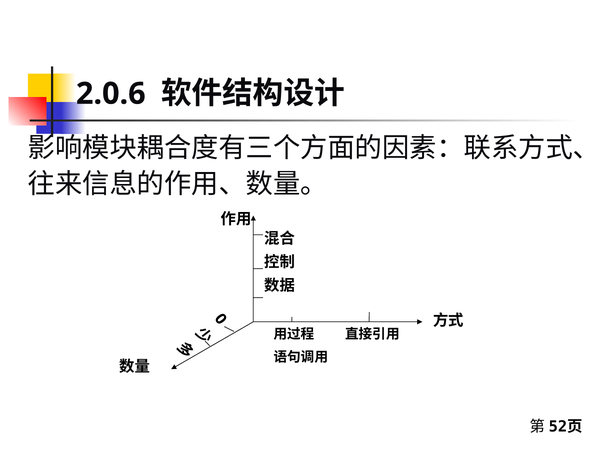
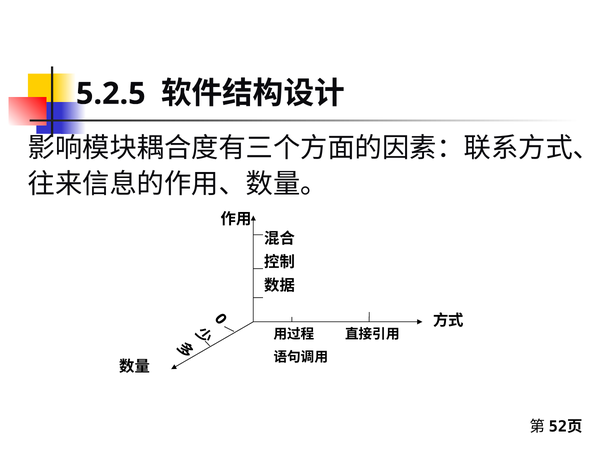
2.0.6: 2.0.6 -> 5.2.5 (111, 94)
